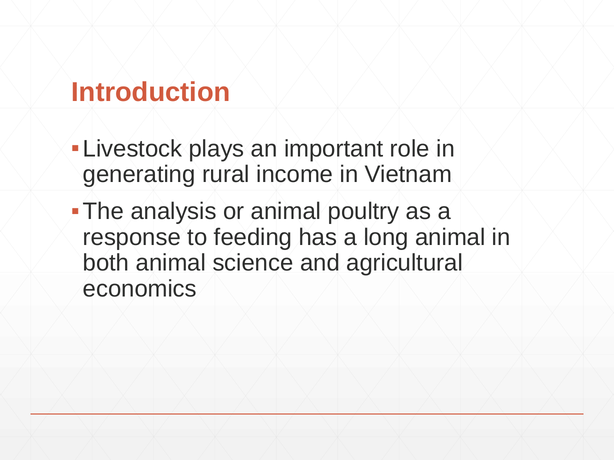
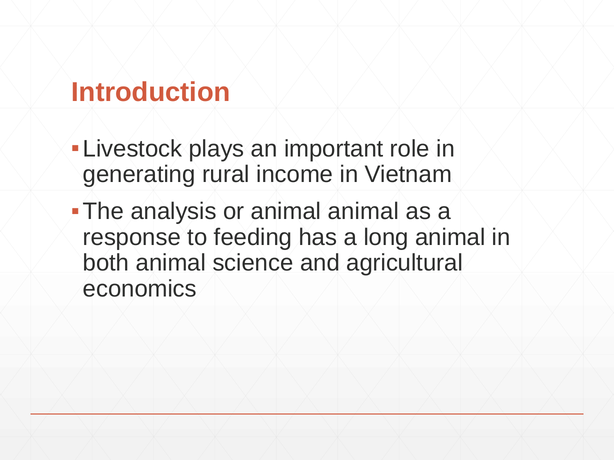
animal poultry: poultry -> animal (363, 212)
